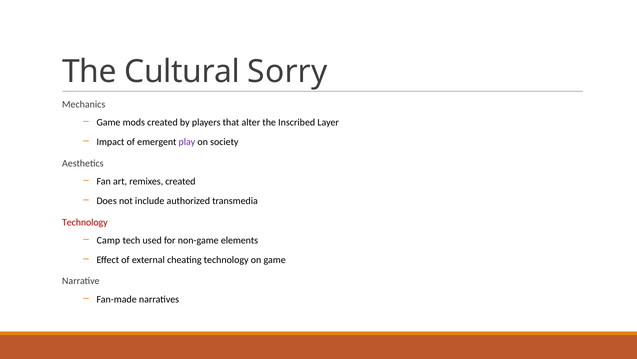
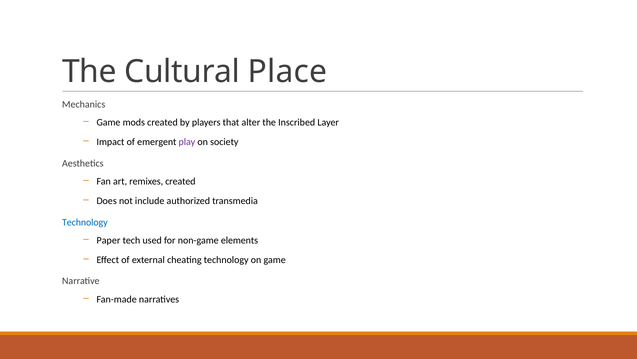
Sorry: Sorry -> Place (287, 71)
Technology colour: red -> blue (85, 222)
Camp: Camp -> Paper (108, 240)
